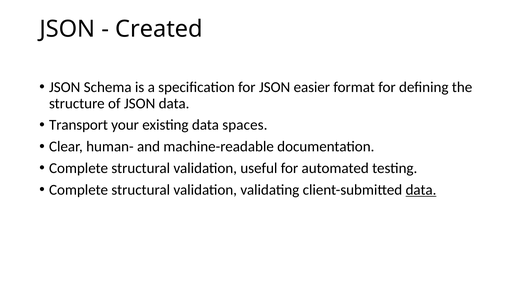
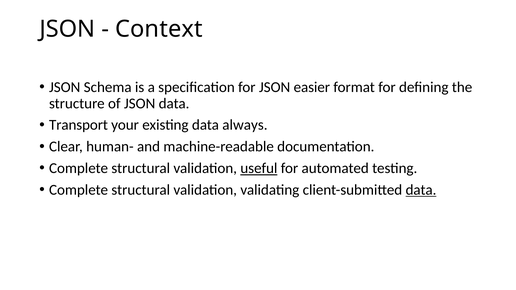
Created: Created -> Context (159, 29)
spaces: spaces -> always (245, 125)
useful underline: none -> present (259, 168)
